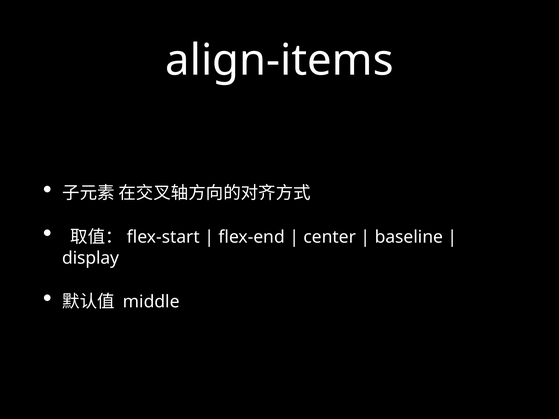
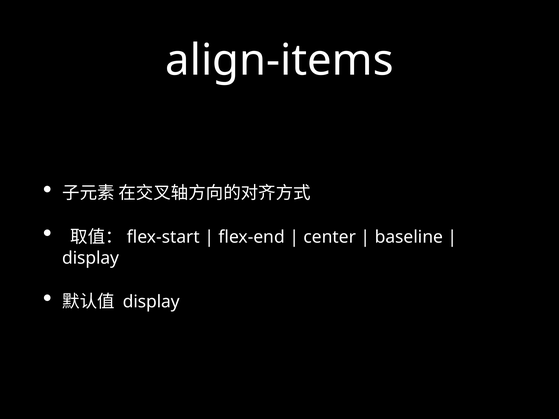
middle: middle -> display (151, 302)
